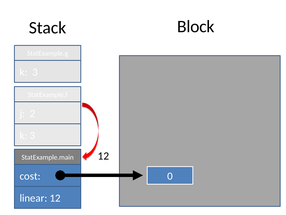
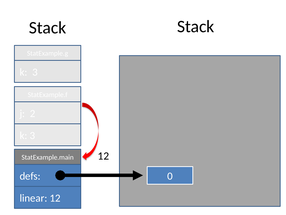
Stack Block: Block -> Stack (196, 26)
cost: cost -> defs (30, 176)
